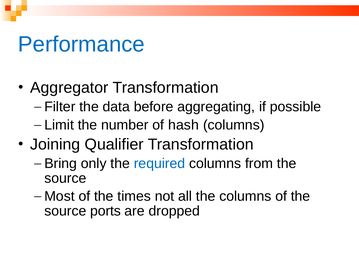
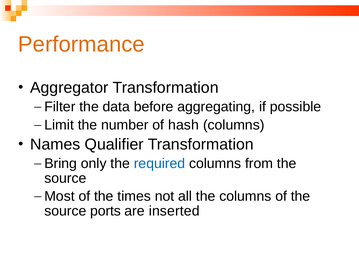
Performance colour: blue -> orange (81, 44)
Joining: Joining -> Names (55, 145)
dropped: dropped -> inserted (174, 211)
